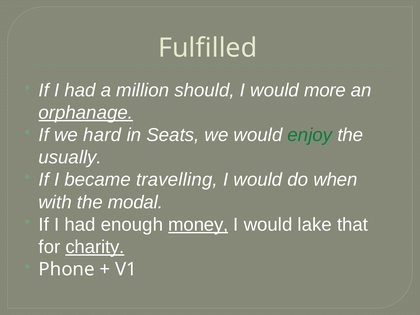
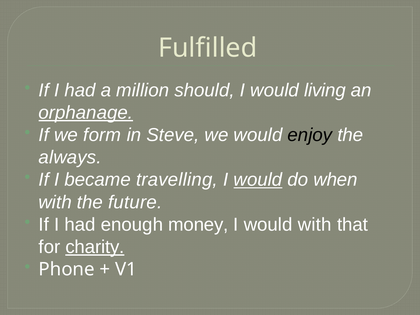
more: more -> living (325, 90)
hard: hard -> form (102, 135)
Seats: Seats -> Steve (173, 135)
enjoy colour: green -> black (310, 135)
usually: usually -> always (70, 157)
would underline: none -> present (258, 180)
modal: modal -> future (135, 202)
money underline: present -> none (198, 225)
would lake: lake -> with (315, 225)
